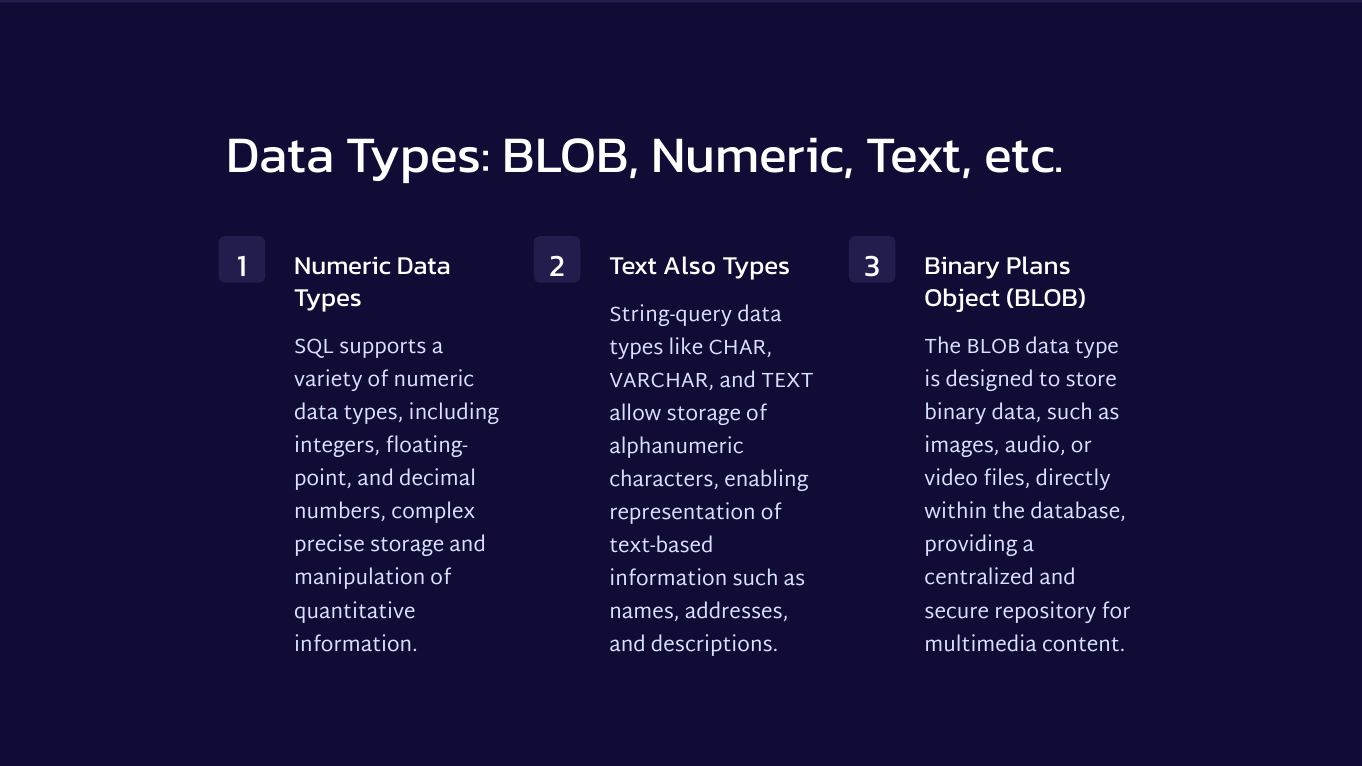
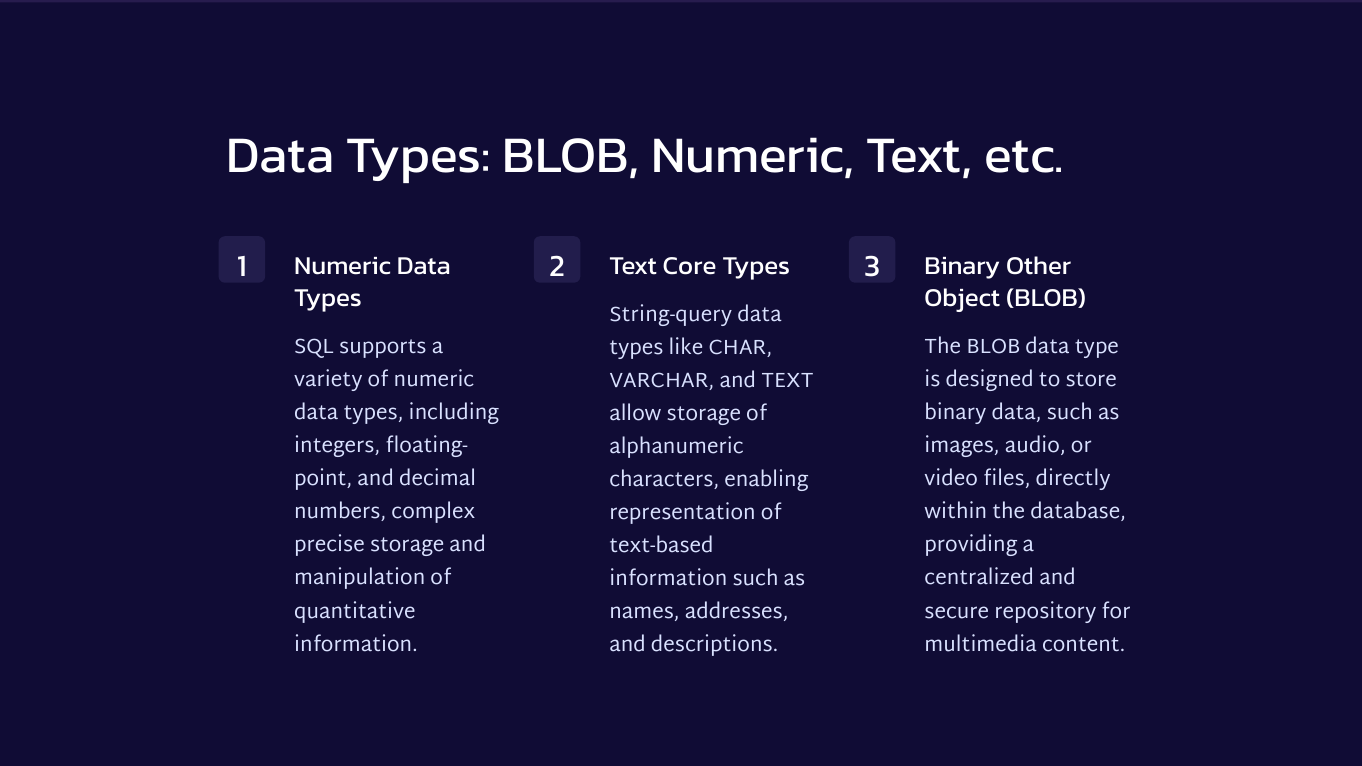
Also: Also -> Core (690, 266)
Plans: Plans -> Other (1039, 266)
